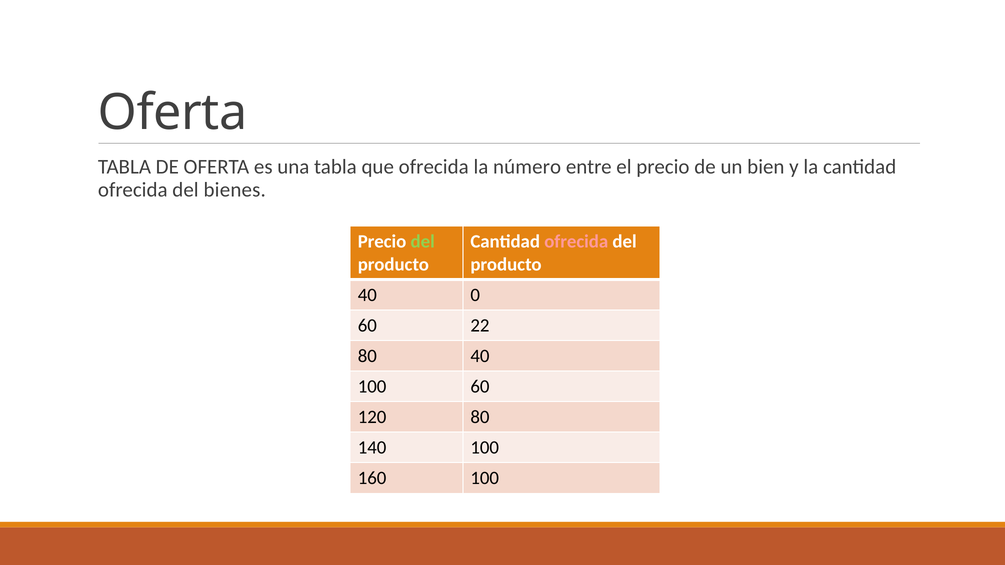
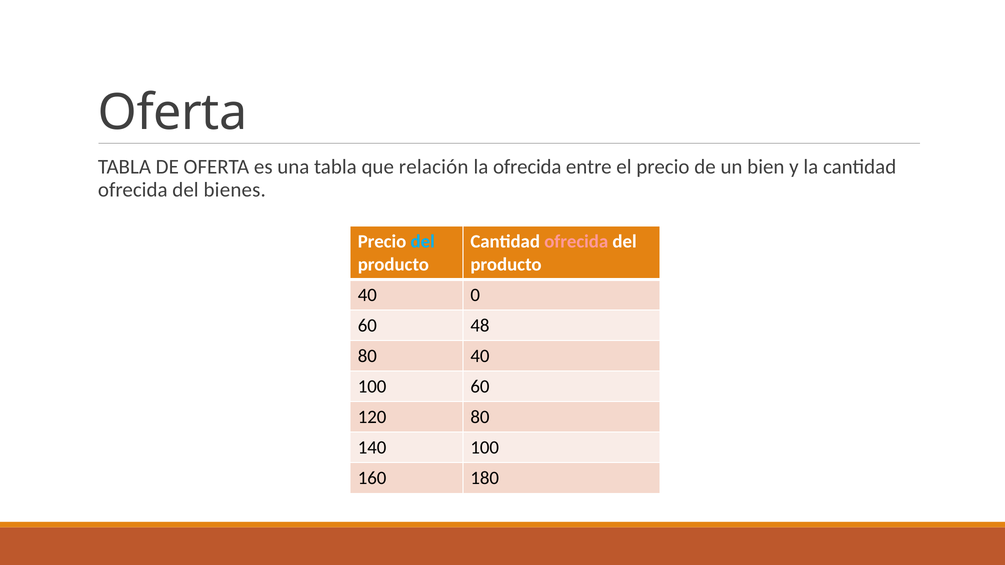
que ofrecida: ofrecida -> relación (434, 167)
la número: número -> ofrecida (527, 167)
del colour: light green -> light blue (423, 241)
22: 22 -> 48 (480, 326)
160 100: 100 -> 180 (485, 478)
